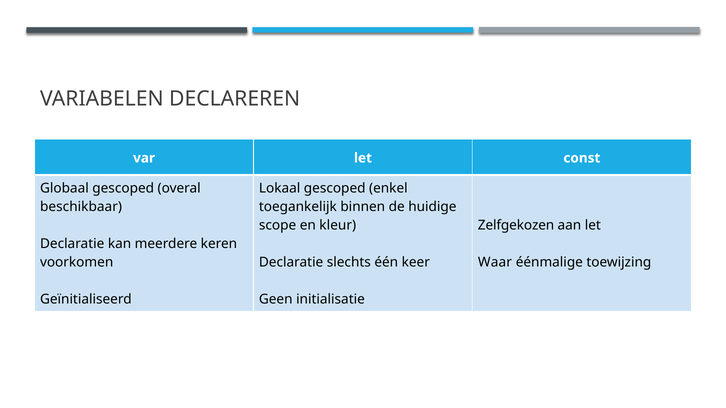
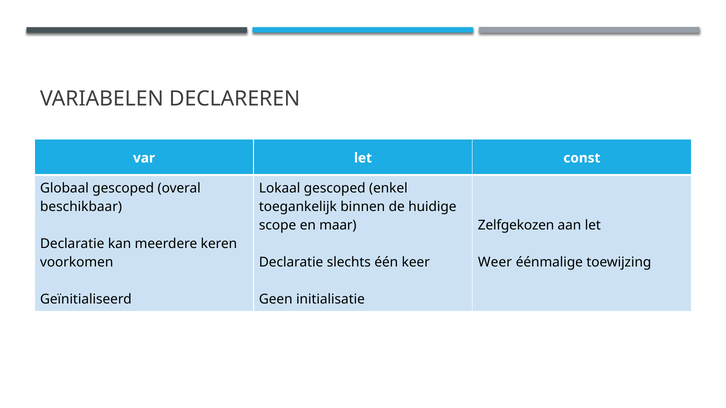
kleur: kleur -> maar (338, 226)
Waar: Waar -> Weer (495, 263)
